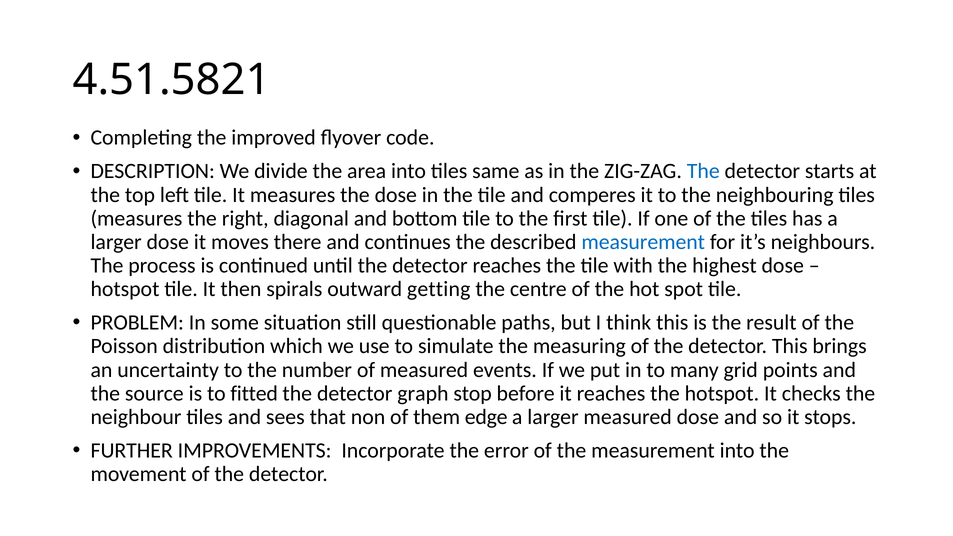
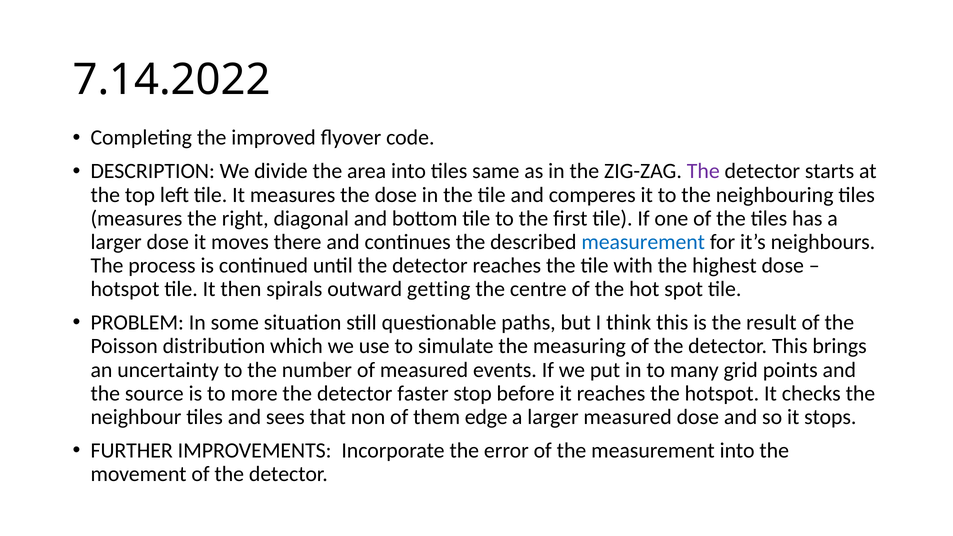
4.51.5821: 4.51.5821 -> 7.14.2022 (172, 80)
The colour: blue -> purple (703, 171)
fitted: fitted -> more (254, 393)
graph: graph -> faster (423, 393)
